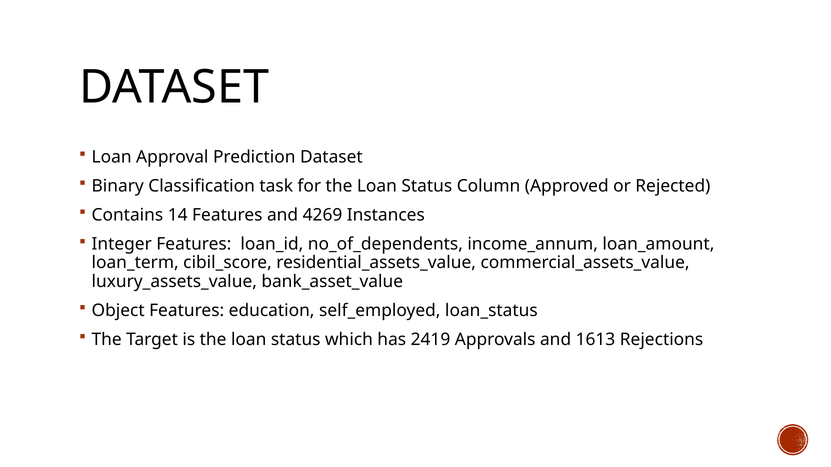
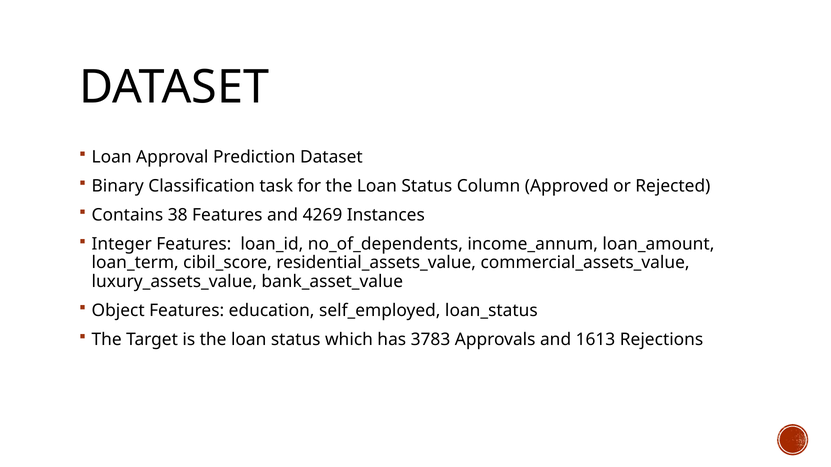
14: 14 -> 38 (178, 215)
2419: 2419 -> 3783 (430, 340)
